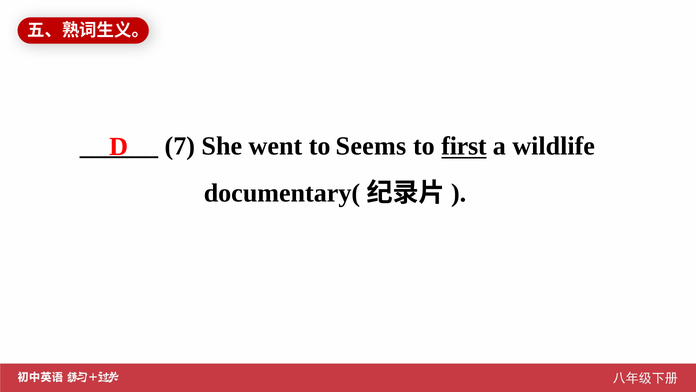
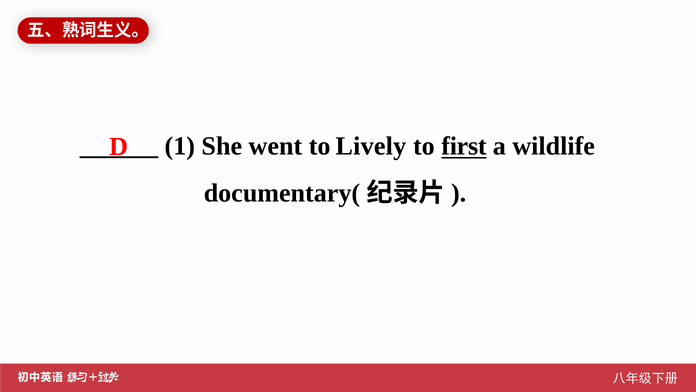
7: 7 -> 1 (180, 146)
Seems: Seems -> Lively (371, 146)
